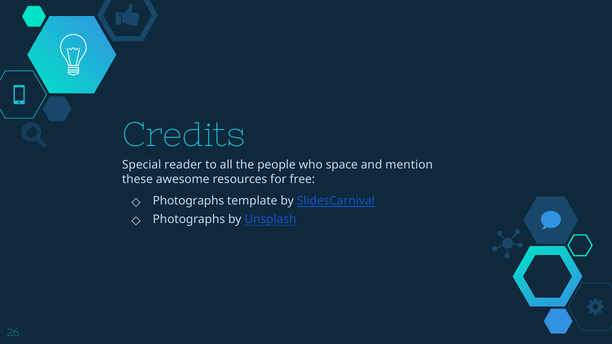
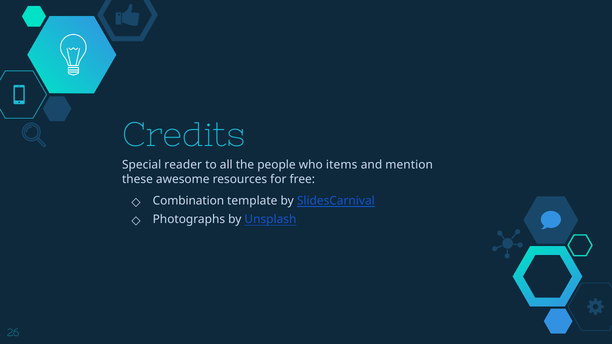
space: space -> items (342, 165)
Photographs: Photographs -> Combination (188, 201)
